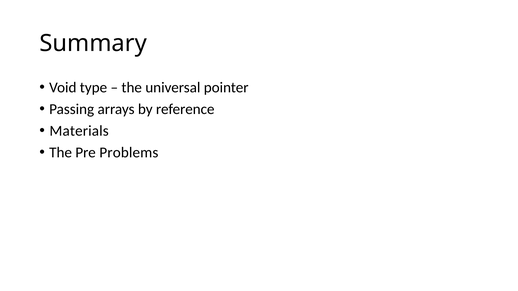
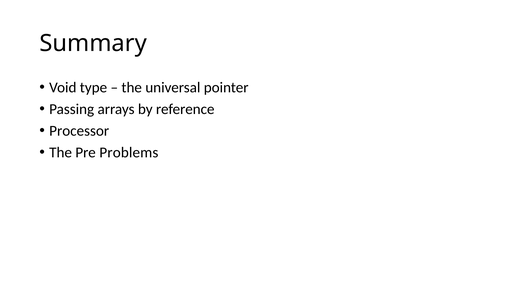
Materials: Materials -> Processor (79, 131)
